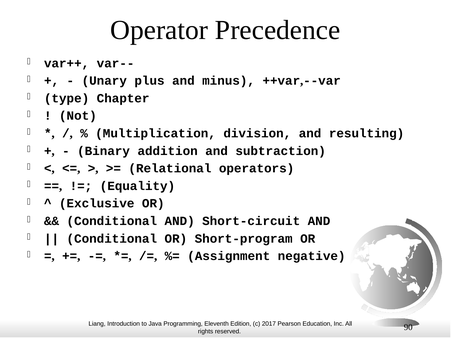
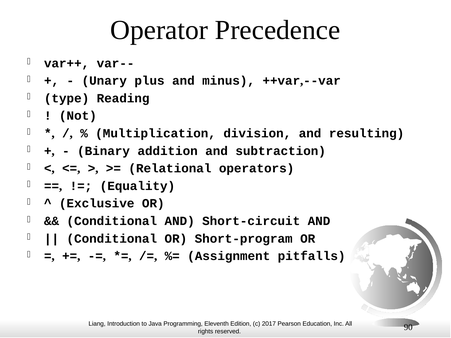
Chapter: Chapter -> Reading (123, 98)
negative: negative -> pitfalls (312, 256)
